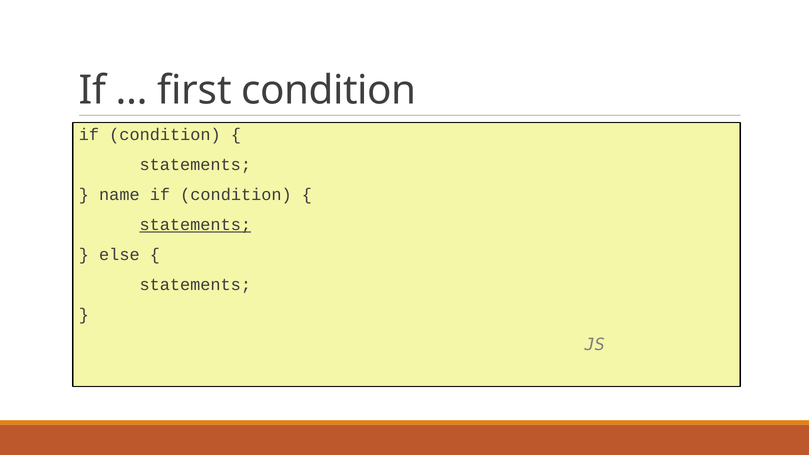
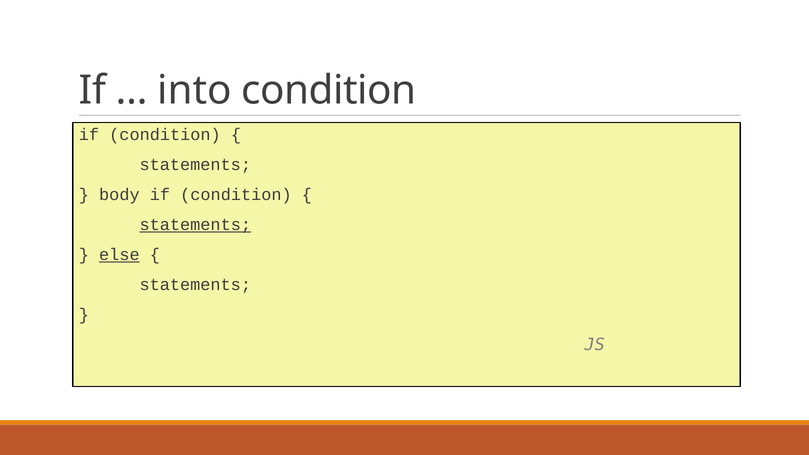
first: first -> into (194, 91)
name: name -> body (119, 195)
else underline: none -> present (119, 255)
